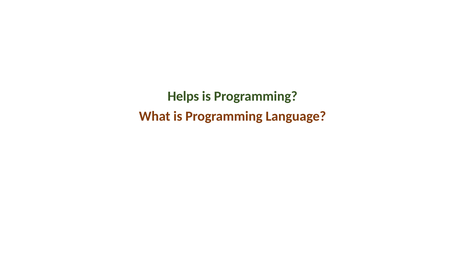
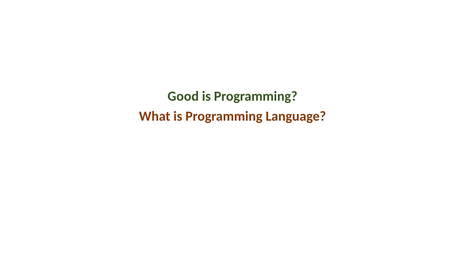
Helps: Helps -> Good (183, 96)
